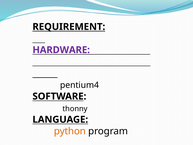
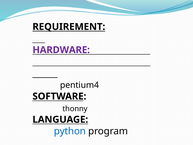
python colour: orange -> blue (70, 131)
